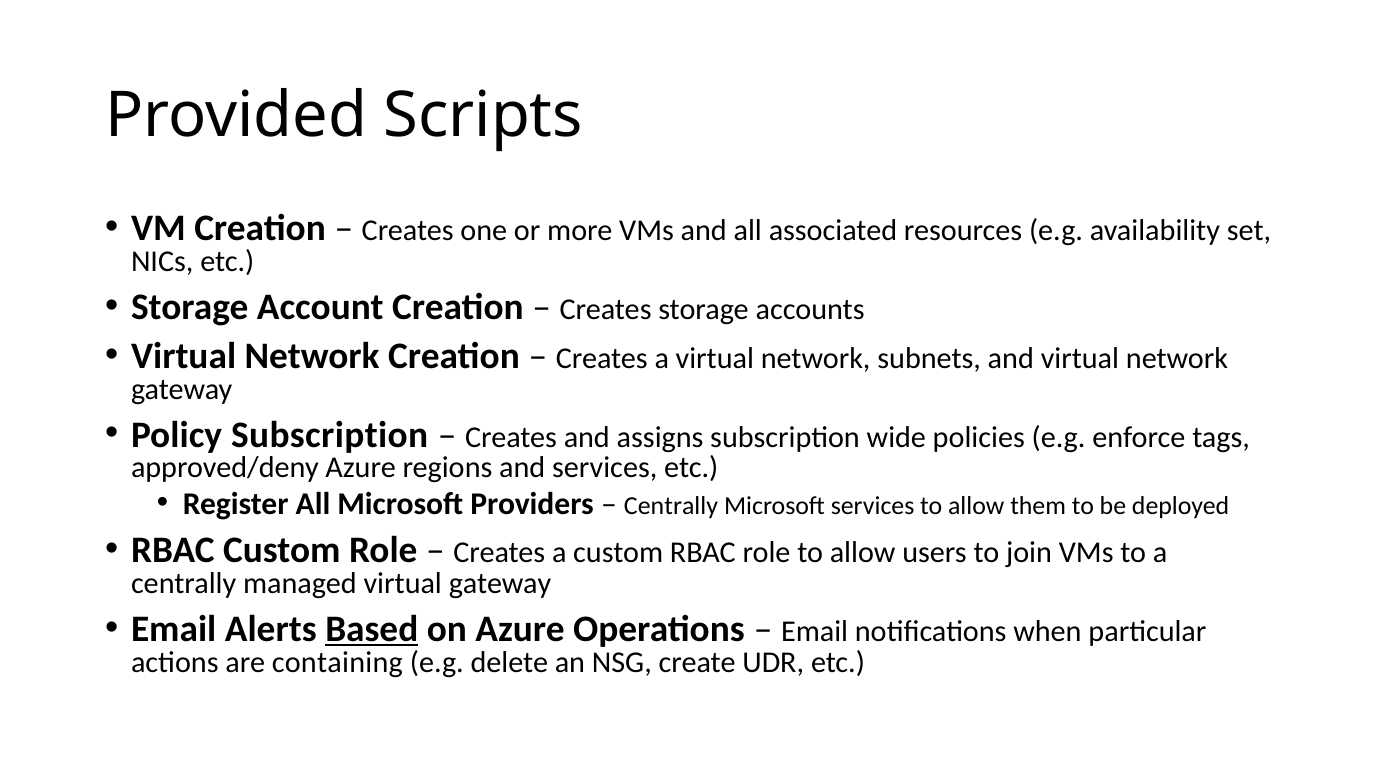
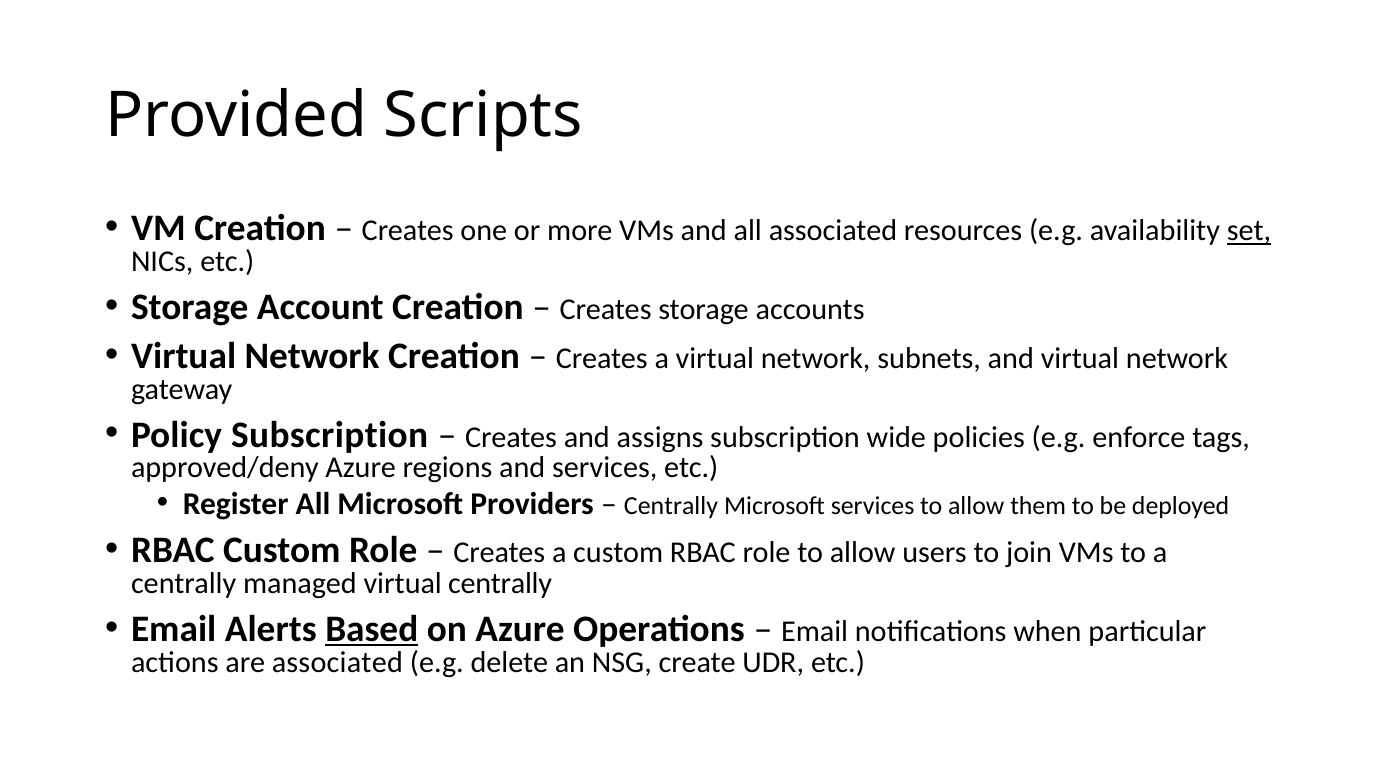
set underline: none -> present (1249, 231)
virtual gateway: gateway -> centrally (500, 584)
are containing: containing -> associated (337, 662)
